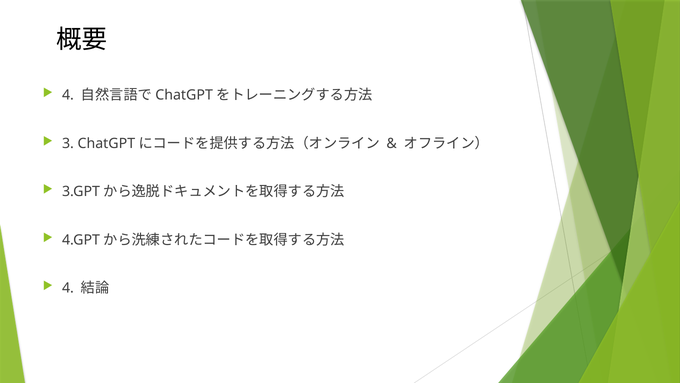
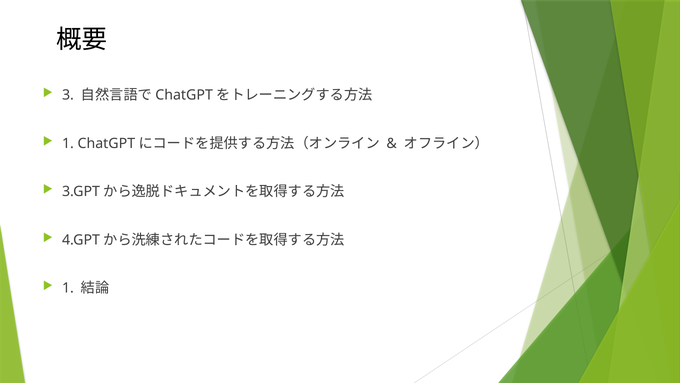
4: 4 -> 3 (68, 95)
3: 3 -> 1 (68, 143)
4: 4 -> 1 (68, 288)
